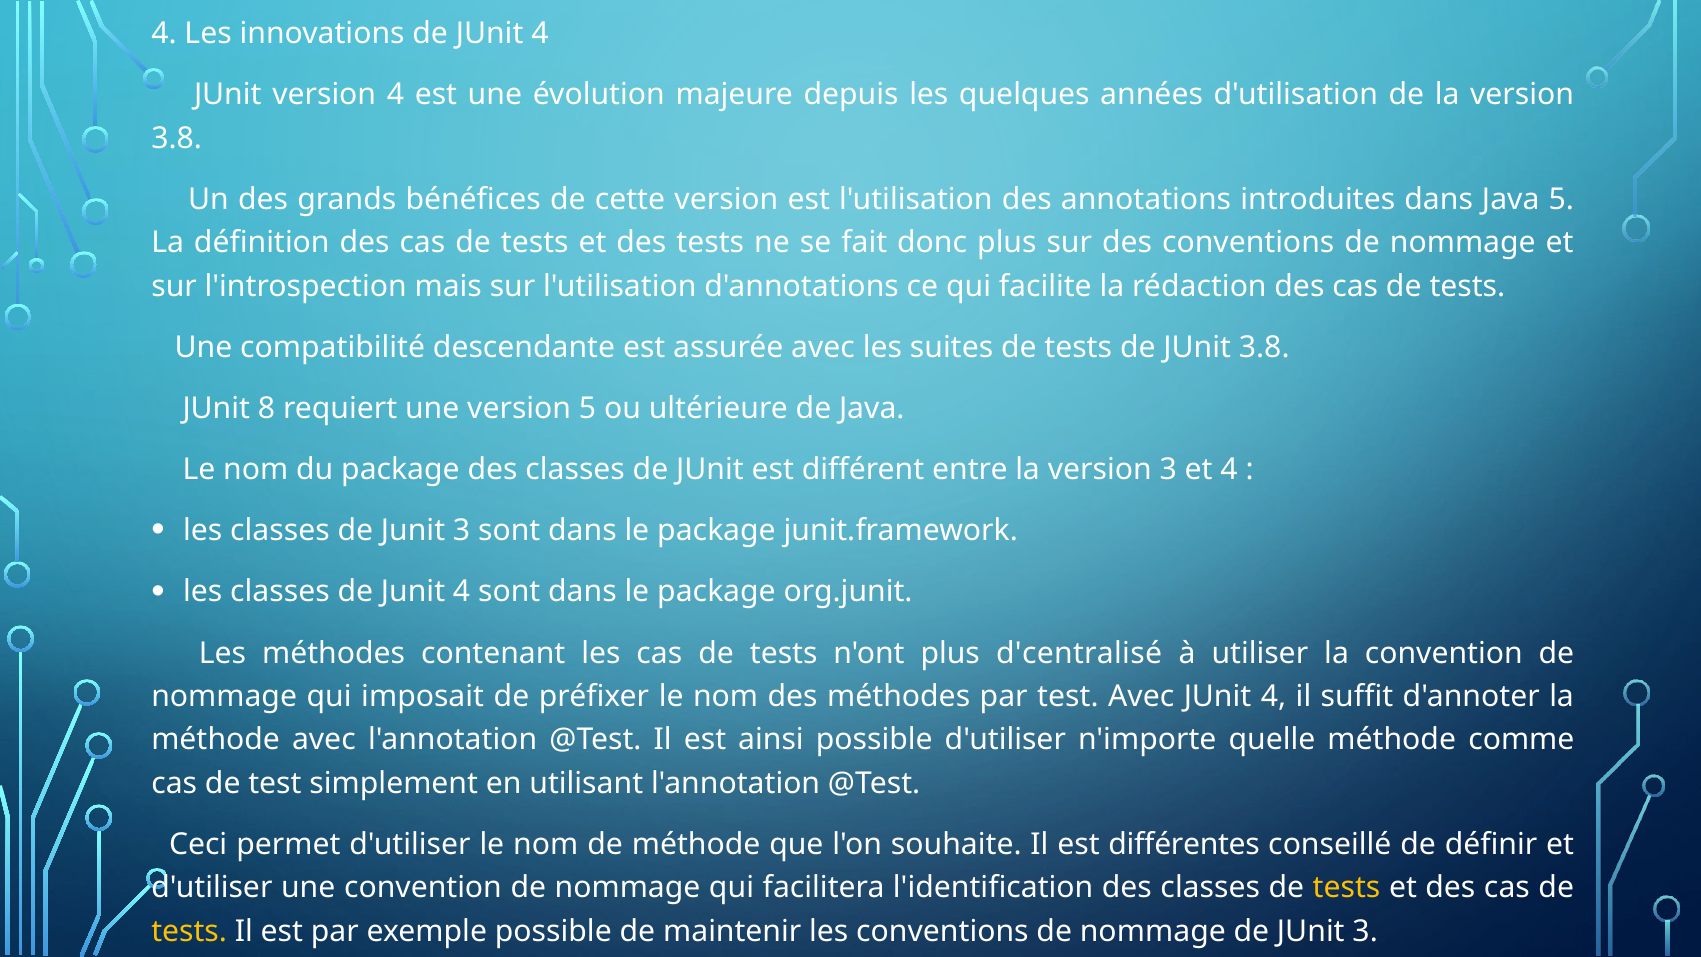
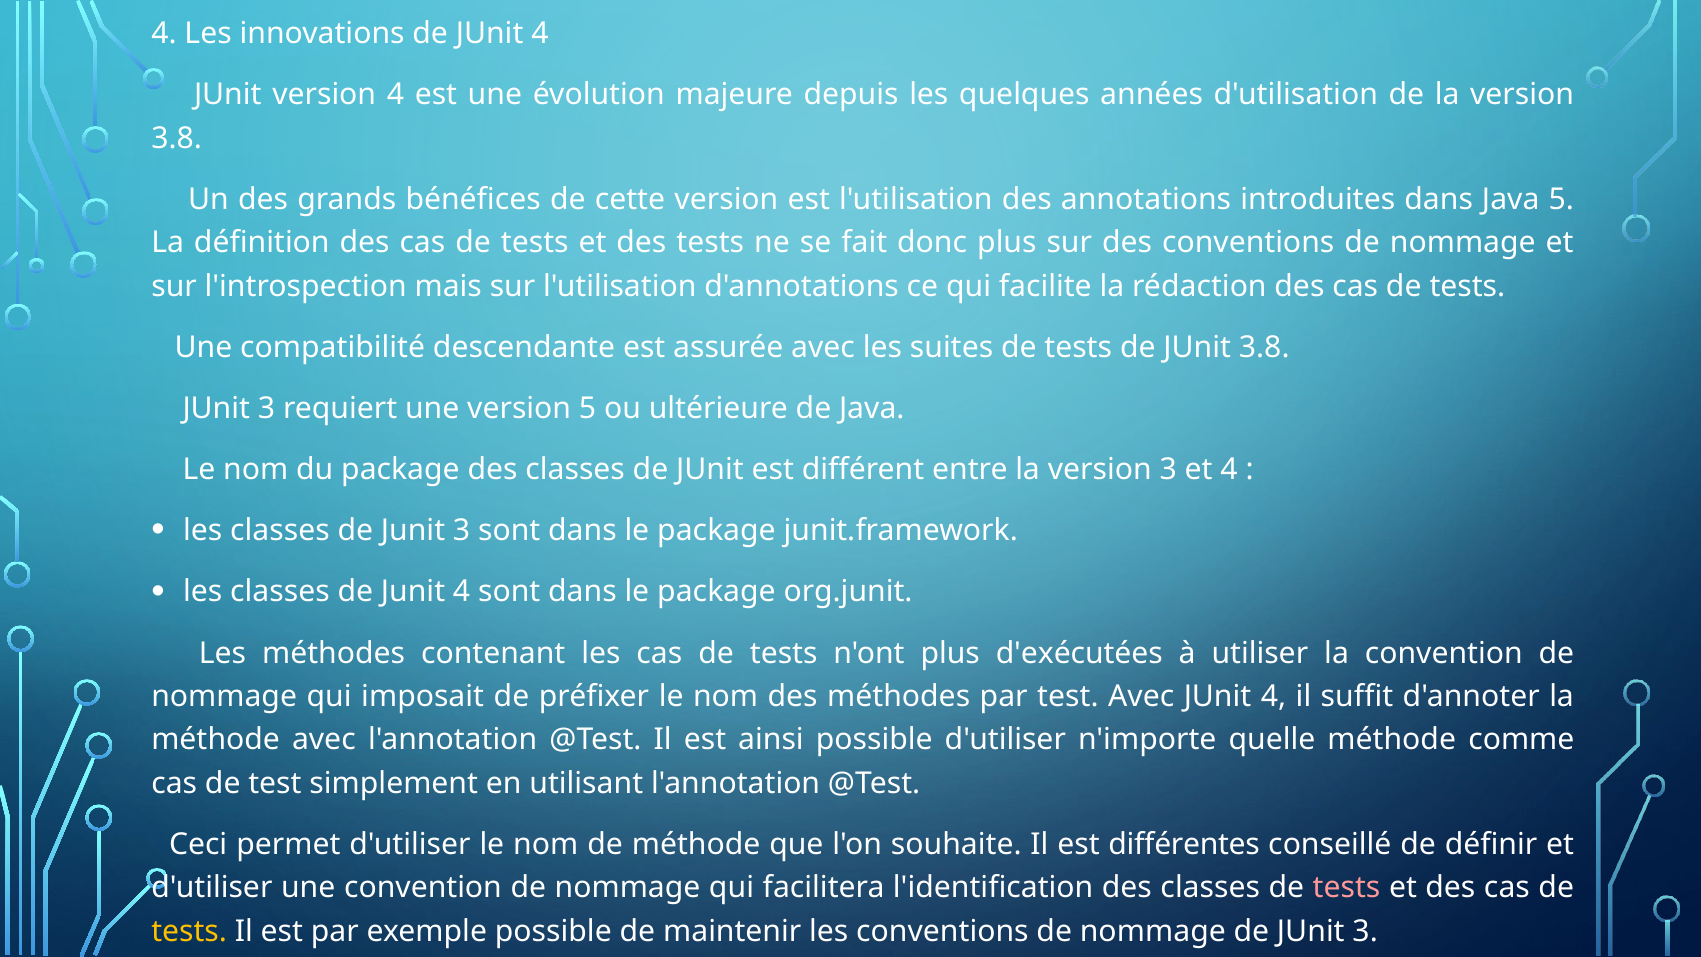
8: 8 -> 3 (267, 408)
d'centralisé: d'centralisé -> d'exécutées (1079, 653)
tests colour: yellow -> pink (1347, 888)
